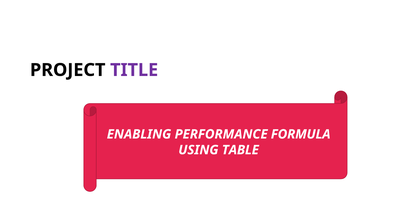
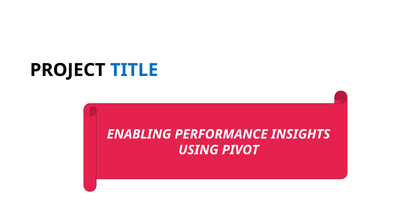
TITLE colour: purple -> blue (134, 70)
FORMULA: FORMULA -> INSIGHTS (301, 135)
TABLE: TABLE -> PIVOT (240, 150)
